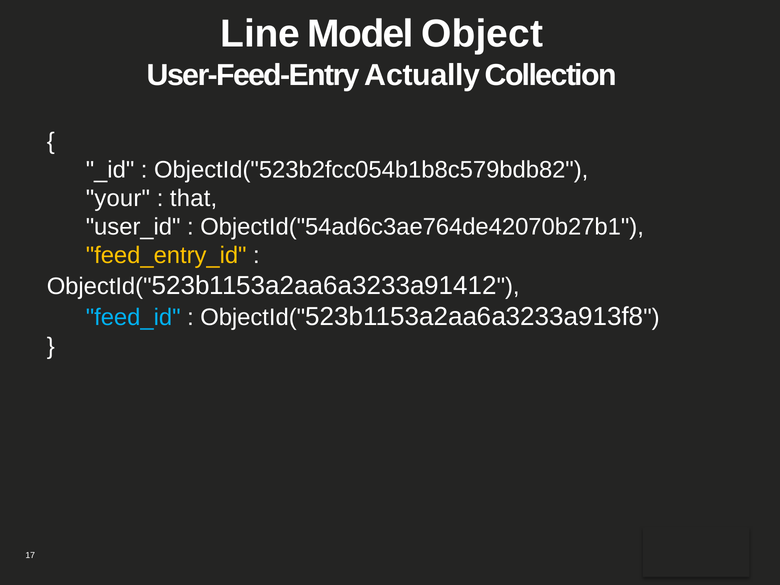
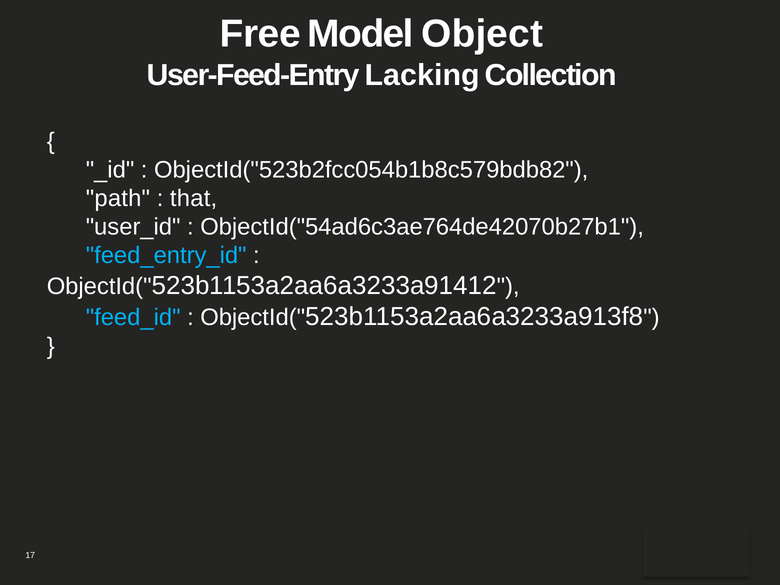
Line: Line -> Free (260, 34)
Actually: Actually -> Lacking (422, 75)
your: your -> path (118, 198)
feed_entry_id colour: yellow -> light blue (166, 256)
